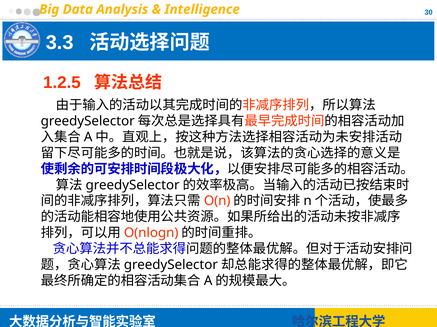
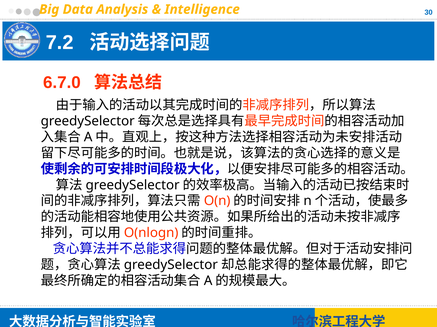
3.3: 3.3 -> 7.2 (60, 43)
1.2.5: 1.2.5 -> 6.7.0 (62, 83)
